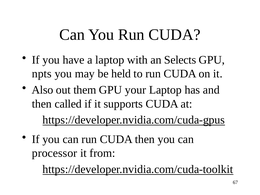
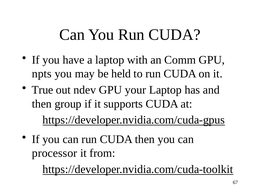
Selects: Selects -> Comm (180, 60)
Also: Also -> True (43, 90)
them: them -> ndev (85, 90)
called: called -> group (68, 104)
